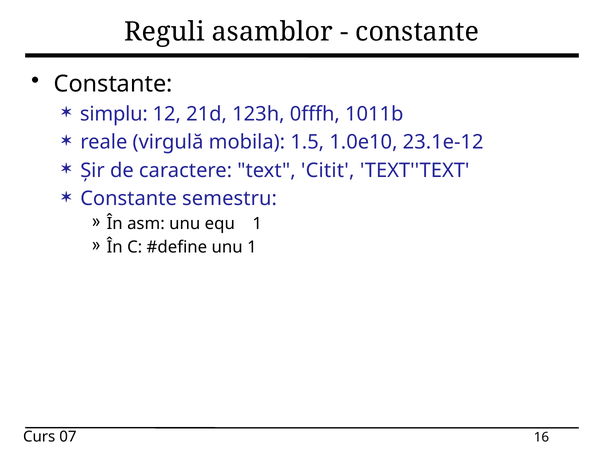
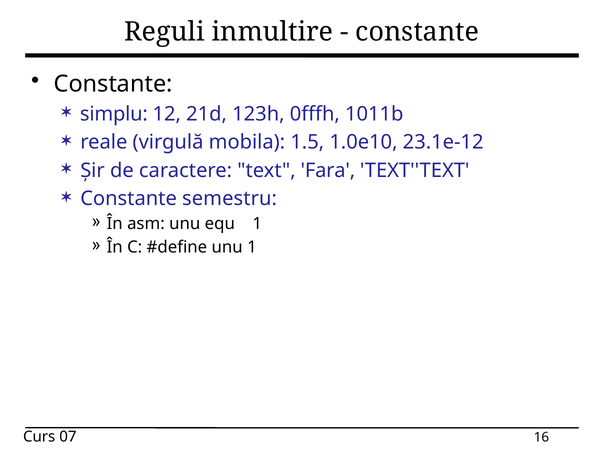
asamblor: asamblor -> inmultire (272, 32)
Citit: Citit -> Fara (328, 170)
